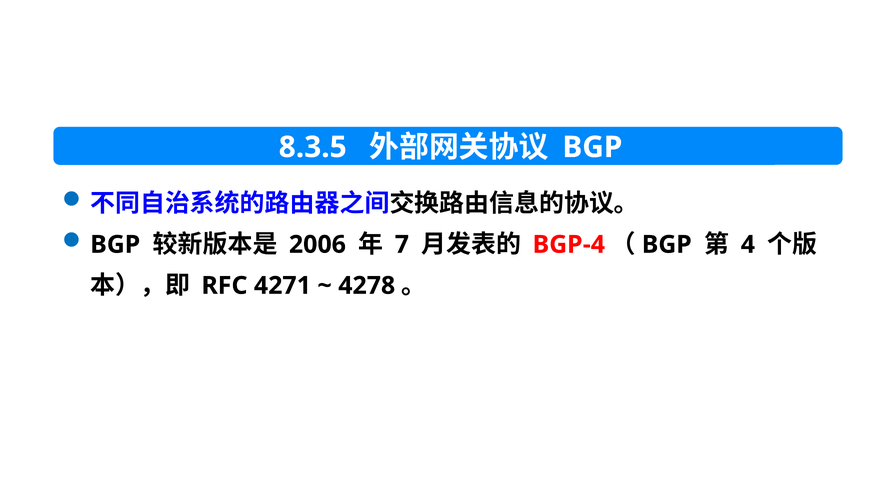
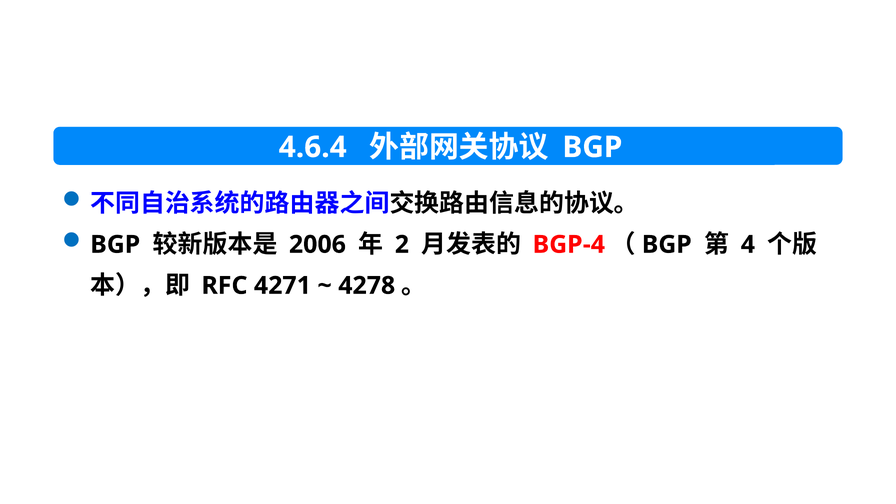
8.3.5: 8.3.5 -> 4.6.4 (313, 147)
7: 7 -> 2 (402, 245)
